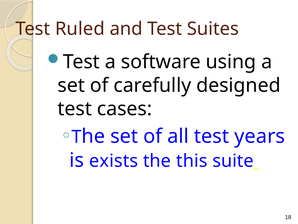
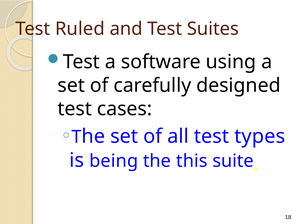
years: years -> types (260, 136)
exists: exists -> being (114, 161)
